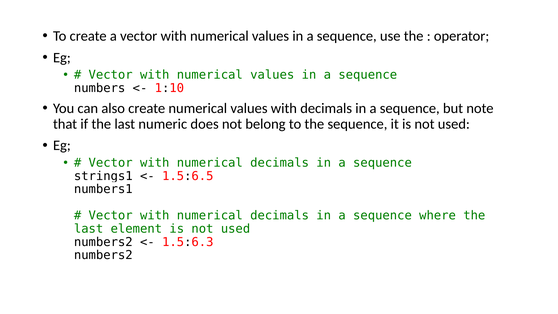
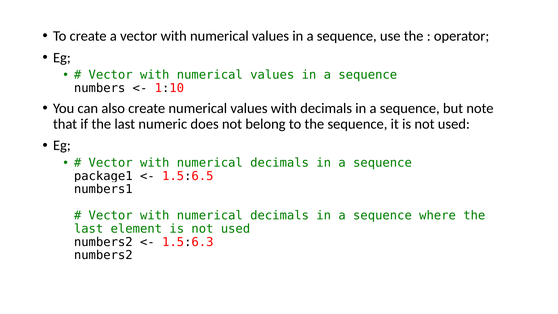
strings1: strings1 -> package1 (103, 176)
